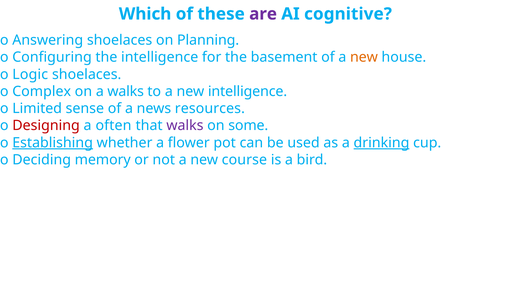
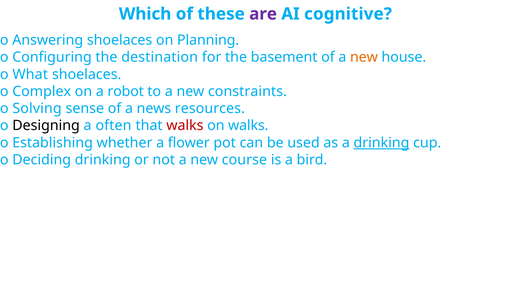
the intelligence: intelligence -> destination (160, 57)
Logic: Logic -> What (30, 74)
a walks: walks -> robot (126, 91)
new intelligence: intelligence -> constraints (247, 91)
Limited: Limited -> Solving (37, 108)
Designing colour: red -> black (46, 125)
walks colour: purple -> red (185, 125)
on some: some -> walks (248, 125)
Establishing underline: present -> none (53, 142)
Deciding memory: memory -> drinking (103, 159)
